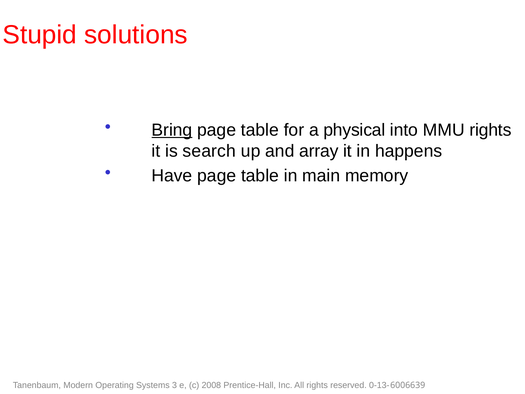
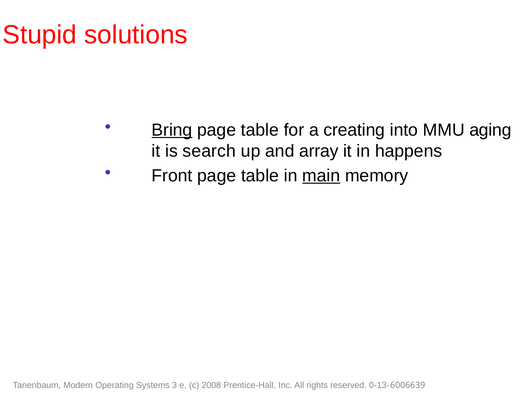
physical: physical -> creating (354, 130)
MMU rights: rights -> aging (490, 130)
Have: Have -> Front (172, 175)
main underline: none -> present (321, 175)
